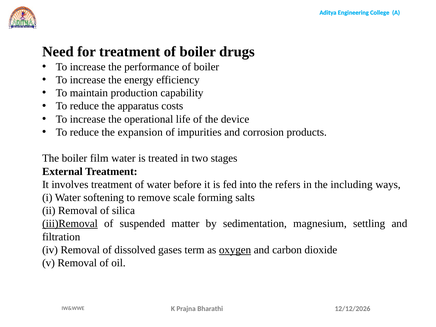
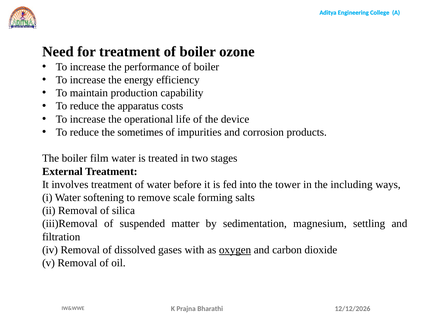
drugs: drugs -> ozone (237, 52)
expansion: expansion -> sometimes (140, 132)
refers: refers -> tower (288, 184)
iii)Removal underline: present -> none (70, 224)
term: term -> with (195, 250)
